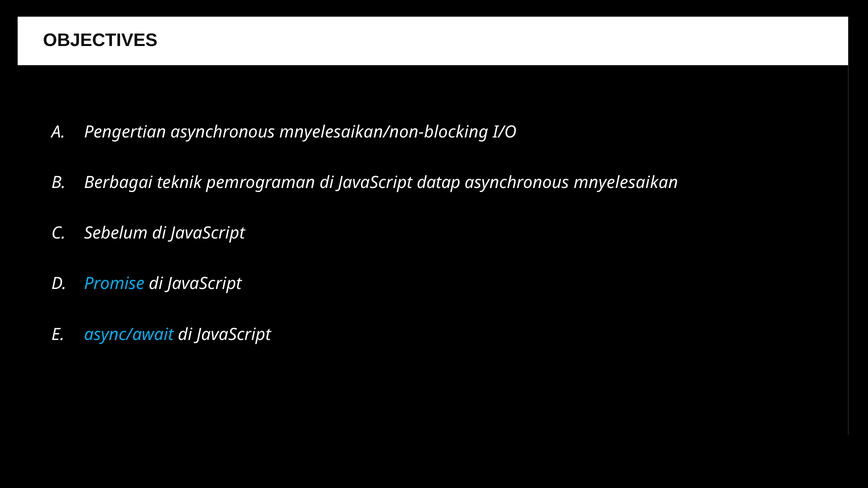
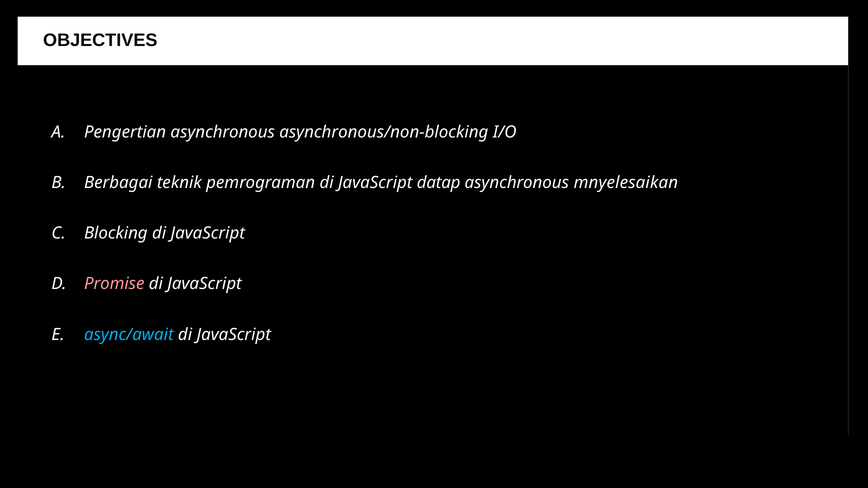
mnyelesaikan/non-blocking: mnyelesaikan/non-blocking -> asynchronous/non-blocking (384, 132)
Sebelum: Sebelum -> Blocking (116, 233)
Promise colour: light blue -> pink (114, 284)
